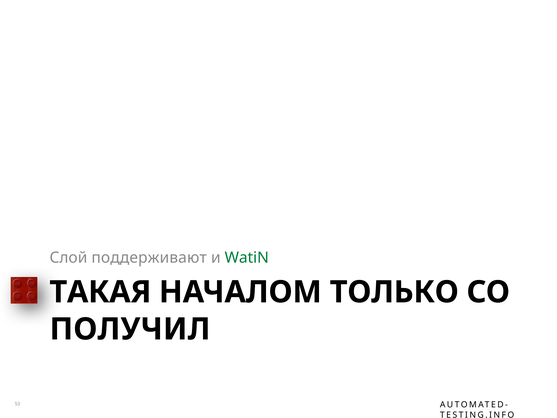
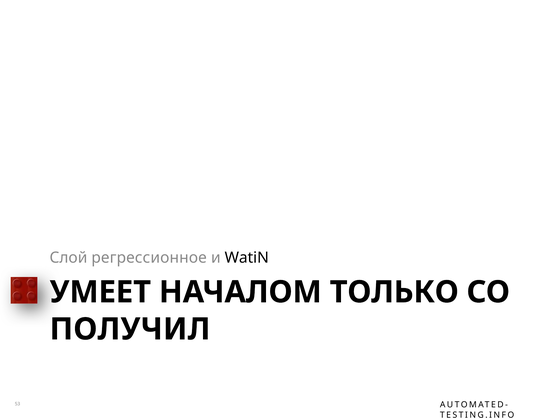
поддерживают: поддерживают -> регрессионное (149, 257)
WatiN colour: green -> black (247, 257)
ТАКАЯ: ТАКАЯ -> УМЕЕТ (100, 292)
